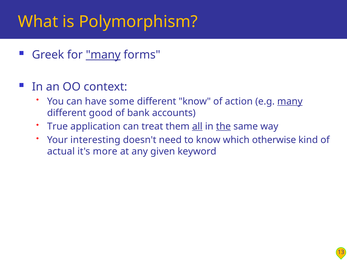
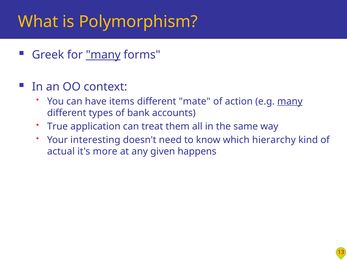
some: some -> items (122, 101)
different know: know -> mate (195, 101)
good: good -> types (101, 113)
all underline: present -> none (197, 127)
the underline: present -> none (223, 127)
otherwise: otherwise -> hierarchy (274, 140)
keyword: keyword -> happens (197, 152)
